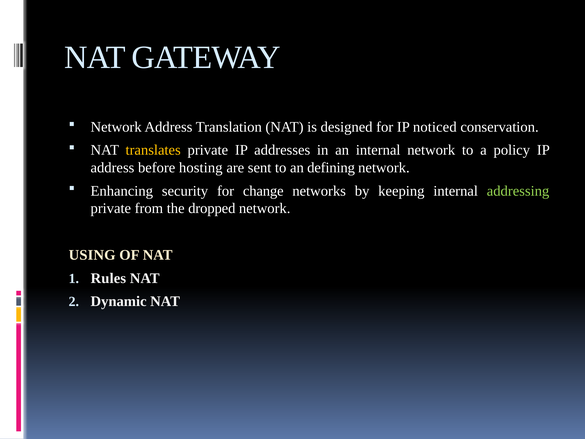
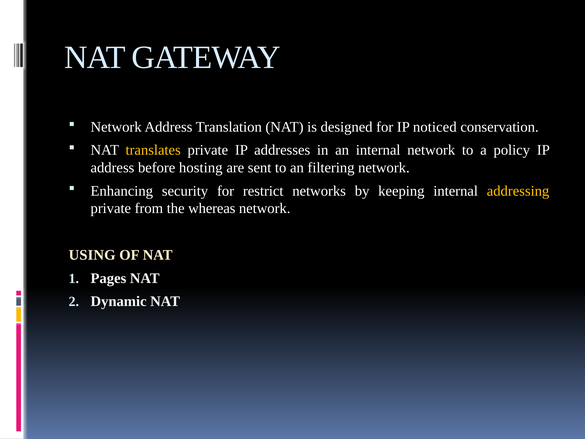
defining: defining -> filtering (331, 168)
change: change -> restrict (263, 191)
addressing colour: light green -> yellow (518, 191)
dropped: dropped -> whereas (212, 208)
Rules: Rules -> Pages (108, 278)
